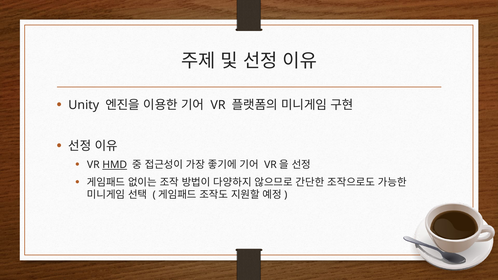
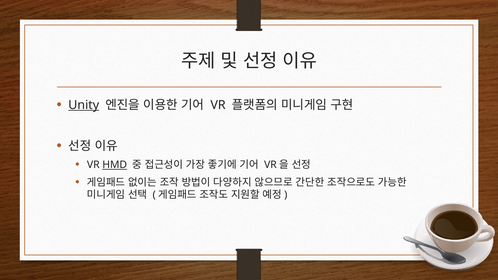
Unity underline: none -> present (84, 105)
